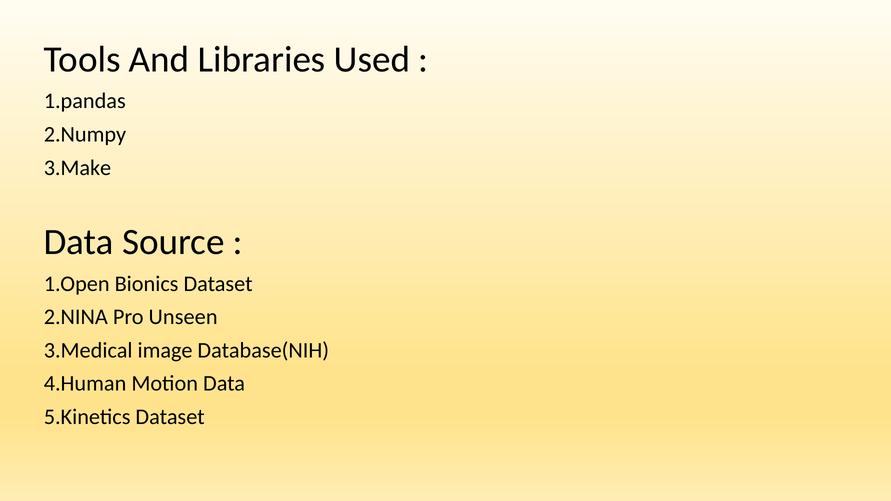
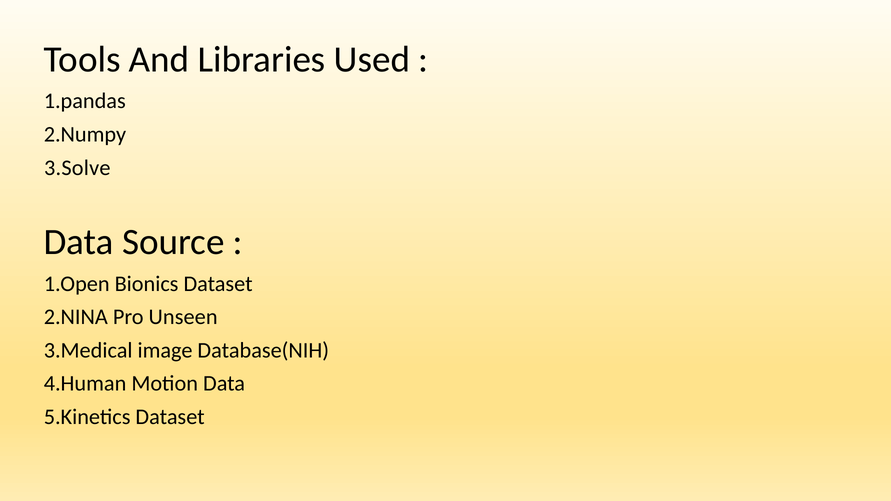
3.Make: 3.Make -> 3.Solve (77, 168)
